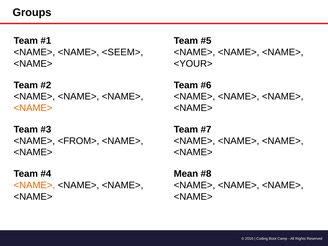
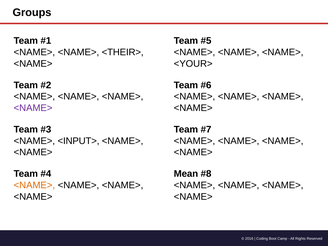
<SEEM>: <SEEM> -> <THEIR> (123, 52)
<NAME> colour: orange -> purple (33, 108)
<FROM>: <FROM> -> <INPUT> (79, 141)
